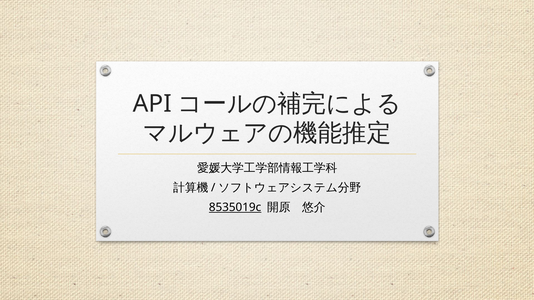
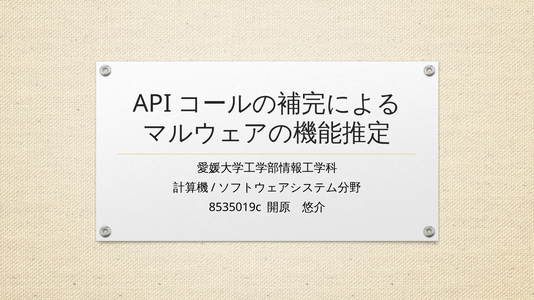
8535019c underline: present -> none (235, 208)
